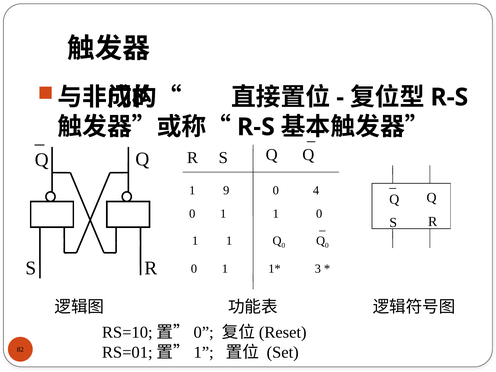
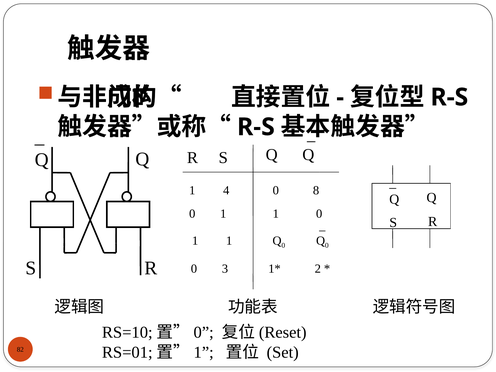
9: 9 -> 4 (226, 190)
4: 4 -> 8 (316, 190)
1: 1 -> 3 (225, 269)
3: 3 -> 2 (318, 269)
